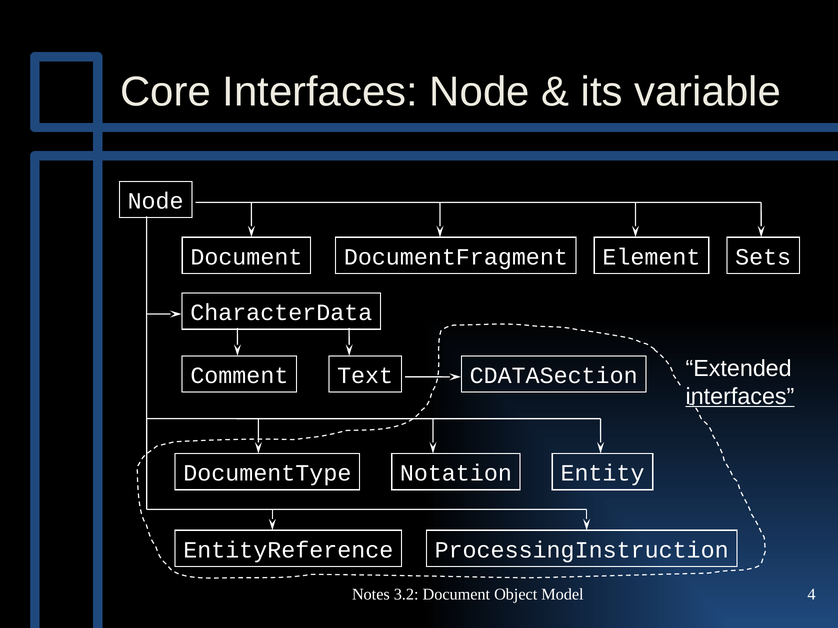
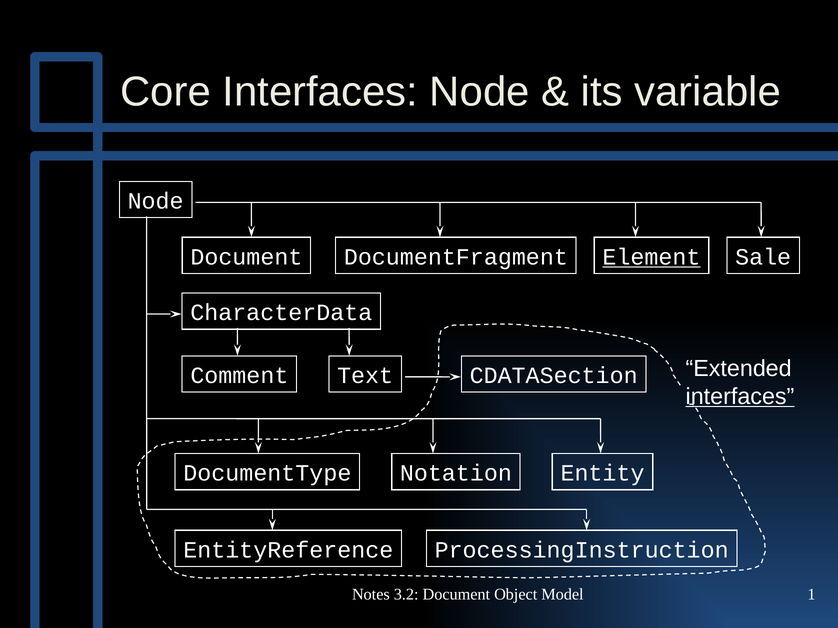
Element underline: none -> present (651, 257)
Sets: Sets -> Sale (763, 257)
4: 4 -> 1 (812, 595)
